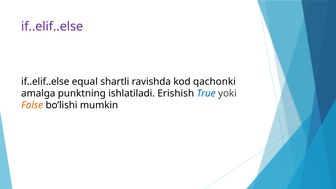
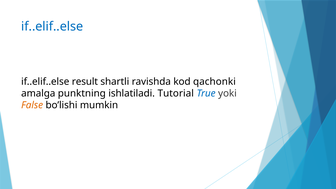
if..elif..else colour: purple -> blue (52, 26)
equal: equal -> result (85, 82)
Erishish: Erishish -> Tutorial (176, 93)
